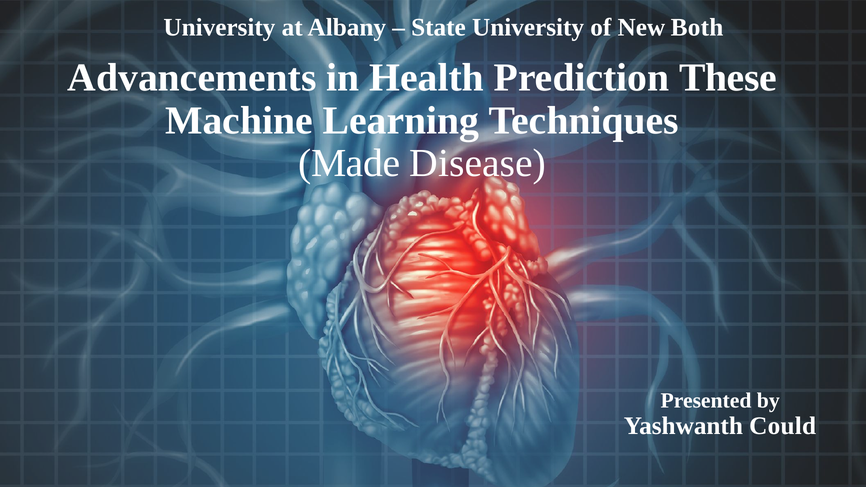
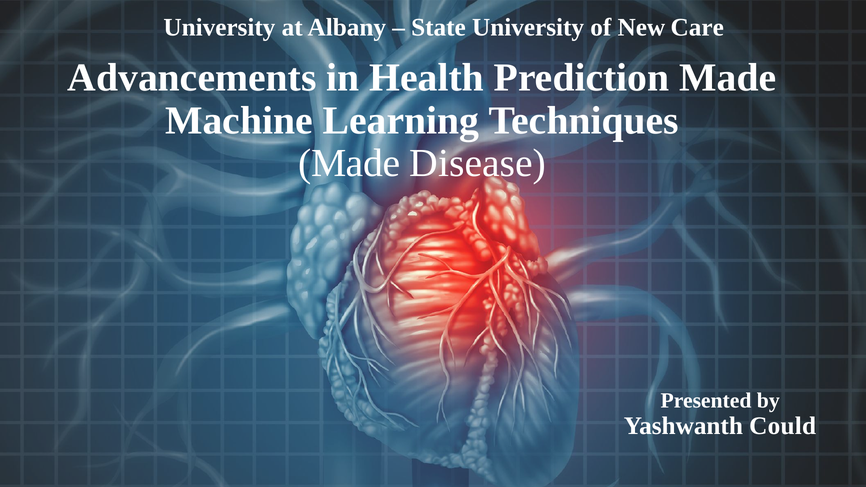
Both: Both -> Care (697, 28)
Prediction These: These -> Made (728, 78)
